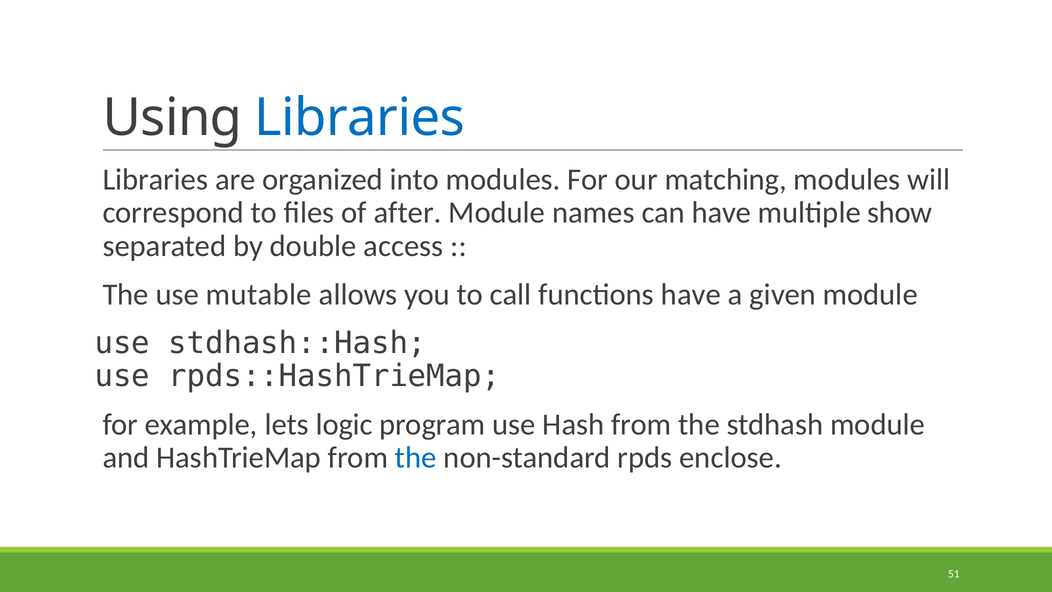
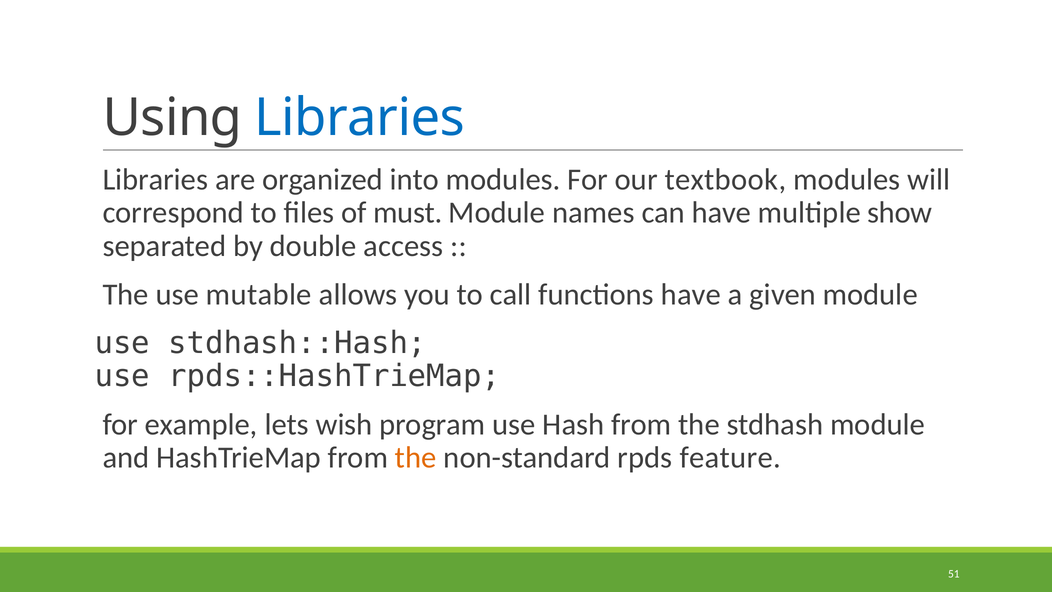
matching: matching -> textbook (725, 180)
after: after -> must (408, 213)
logic: logic -> wish (344, 425)
the colour: blue -> orange (416, 458)
enclose: enclose -> feature (730, 458)
